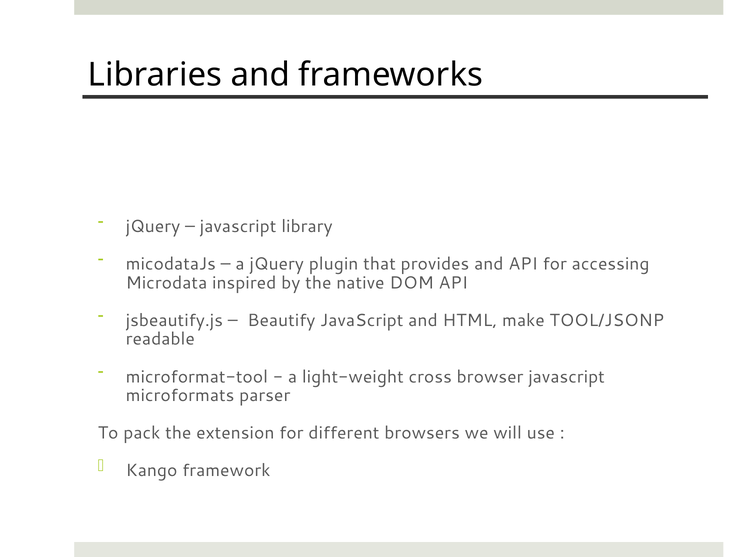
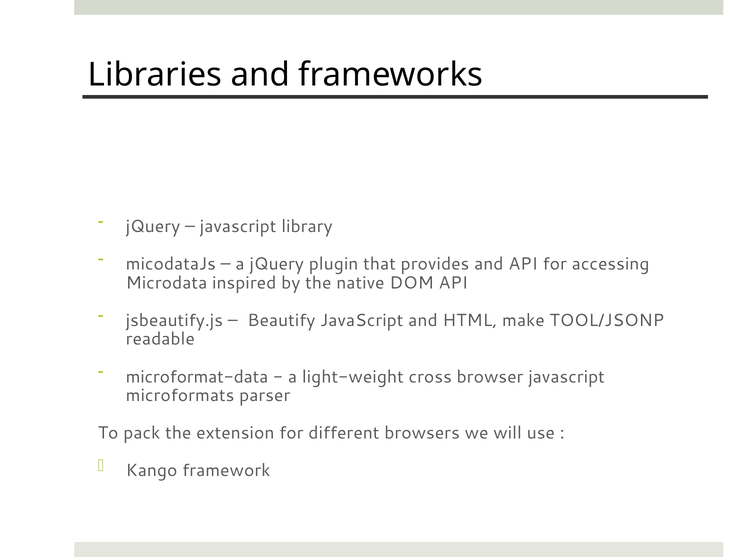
microformat-tool: microformat-tool -> microformat-data (197, 376)
